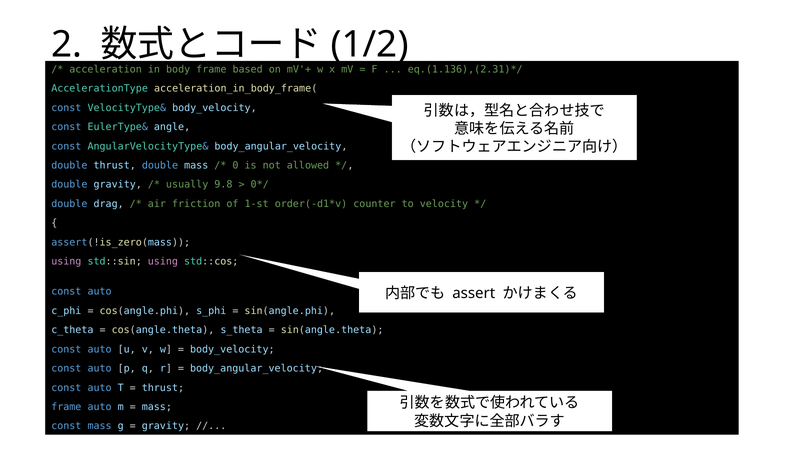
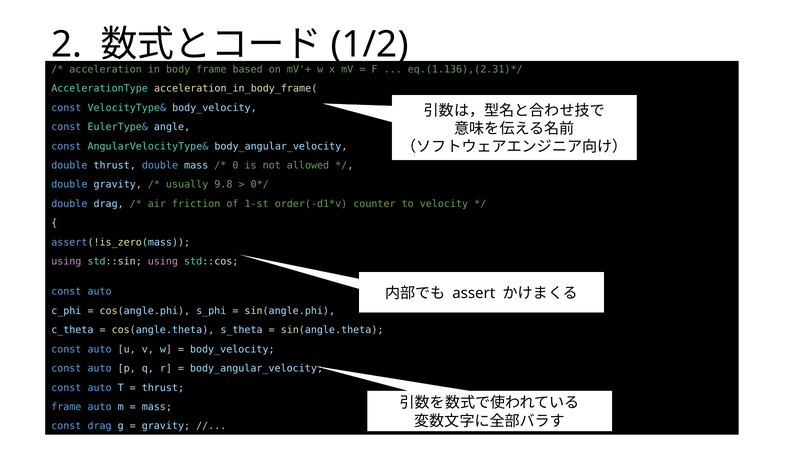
const mass: mass -> drag (100, 426)
